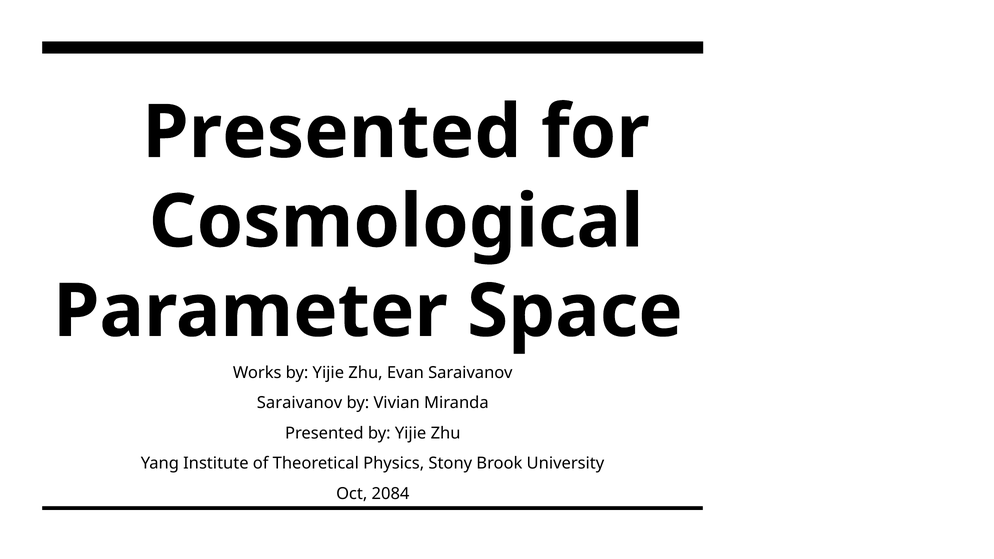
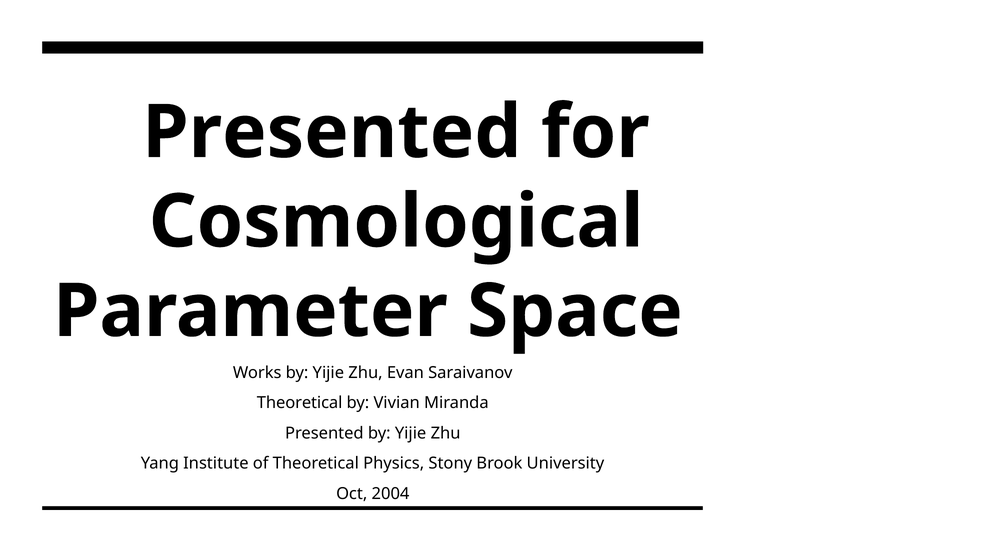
Saraivanov: Saraivanov -> Theoretical (300, 403)
2084: 2084 -> 2004 (391, 494)
